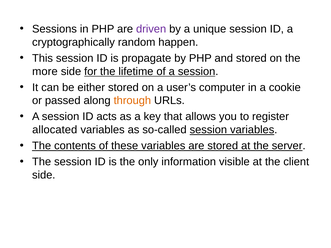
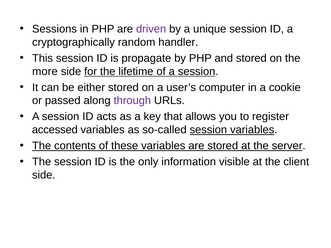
happen: happen -> handler (178, 42)
through colour: orange -> purple (132, 101)
allocated: allocated -> accessed (55, 130)
